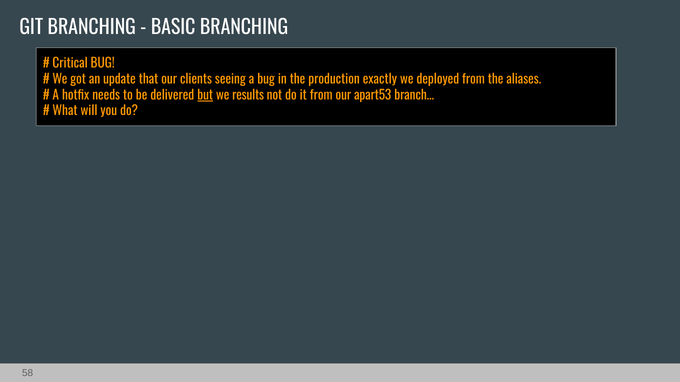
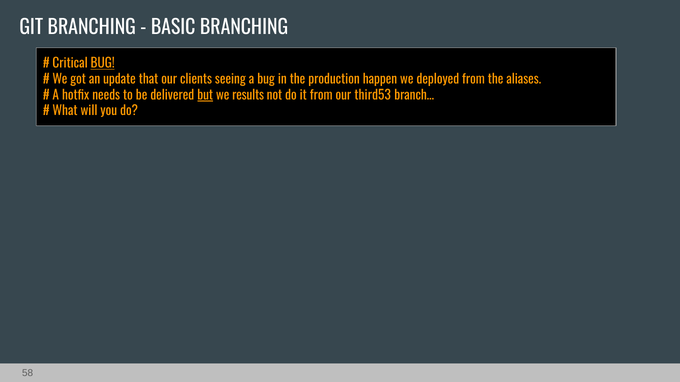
BUG underline: none -> present (103, 64)
exactly: exactly -> happen (380, 79)
apart53: apart53 -> third53 (373, 95)
